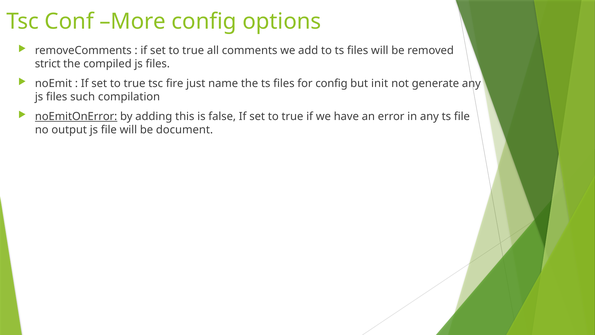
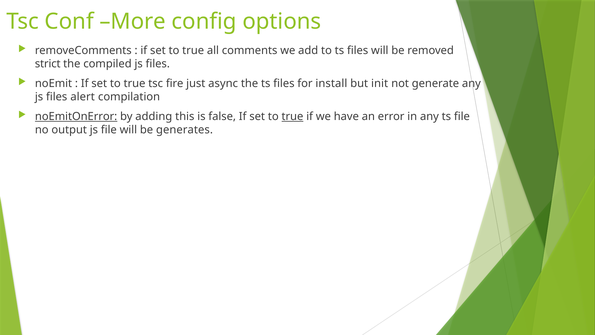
name: name -> async (223, 83)
for config: config -> install (331, 83)
such: such -> alert (83, 97)
true underline: none -> present (292, 116)
document: document -> generates (184, 130)
